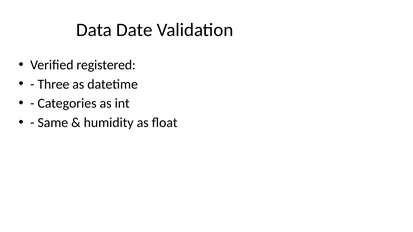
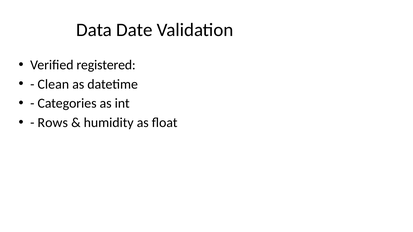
Three: Three -> Clean (53, 84)
Same: Same -> Rows (53, 123)
